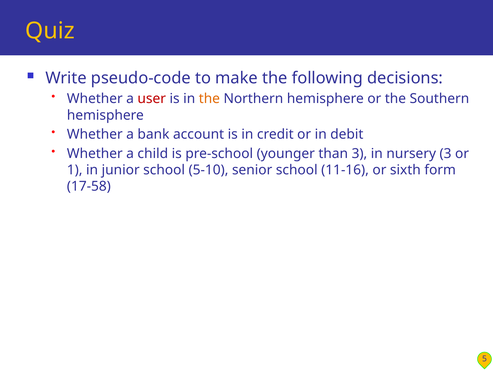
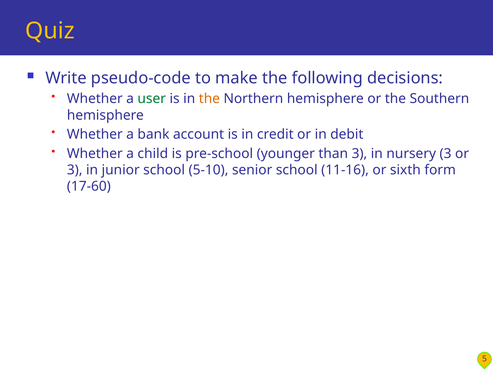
user colour: red -> green (152, 99)
1: 1 -> 3 (75, 170)
17-58: 17-58 -> 17-60 (89, 186)
